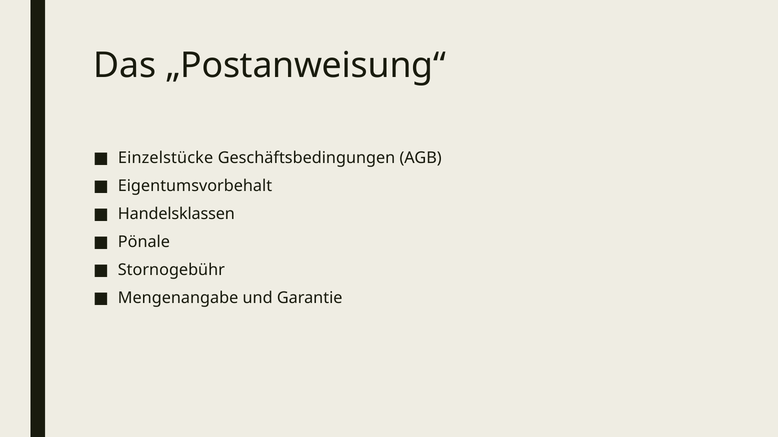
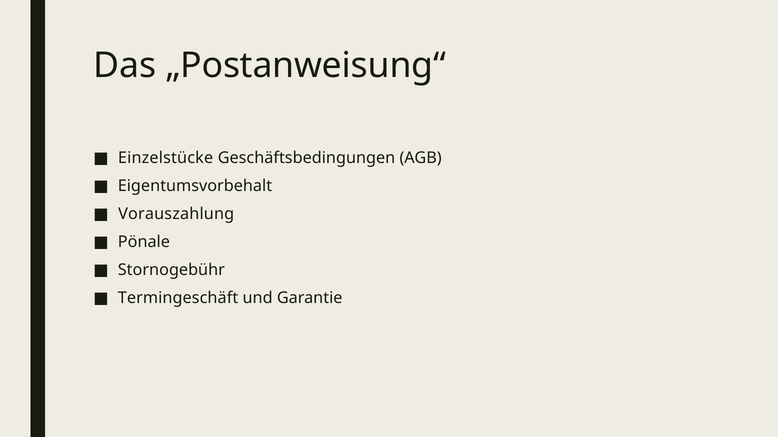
Handelsklassen: Handelsklassen -> Vorauszahlung (176, 214)
Mengenangabe: Mengenangabe -> Termingeschäft (178, 298)
